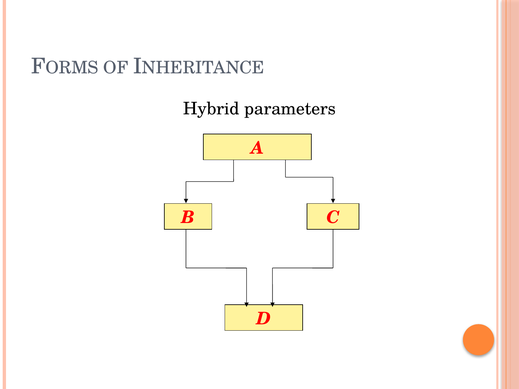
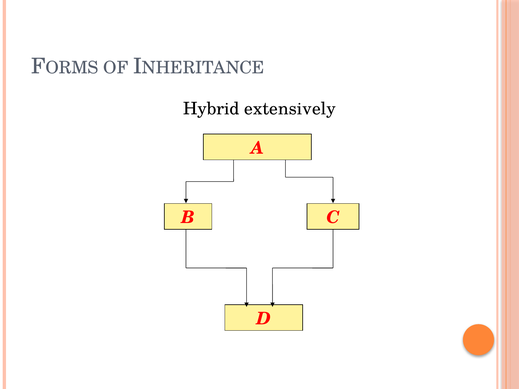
parameters: parameters -> extensively (290, 109)
